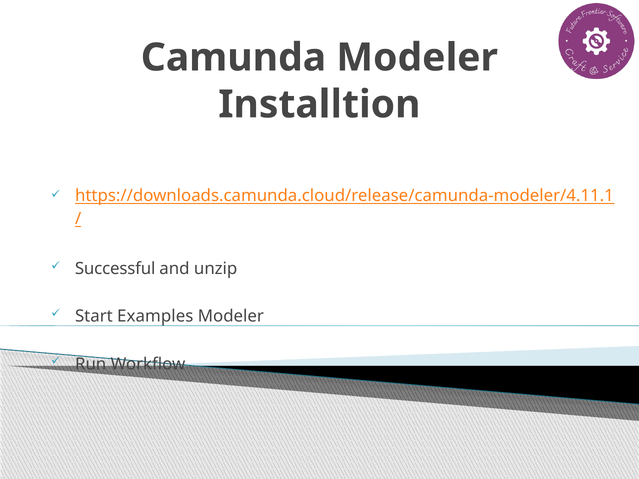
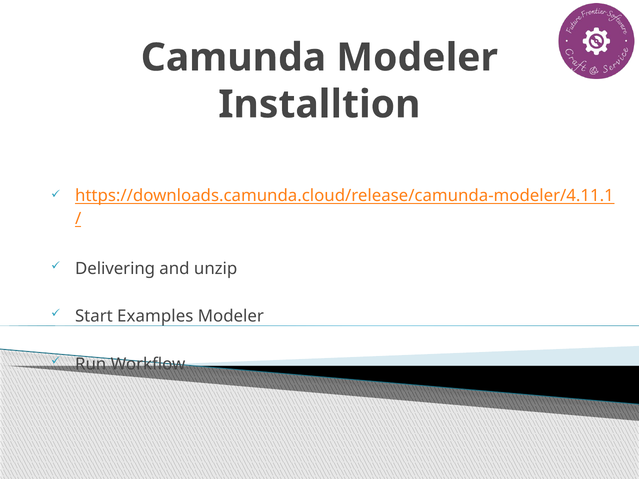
Successful: Successful -> Delivering (115, 269)
